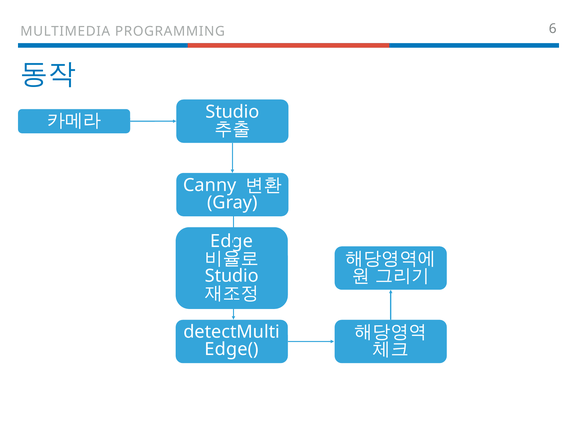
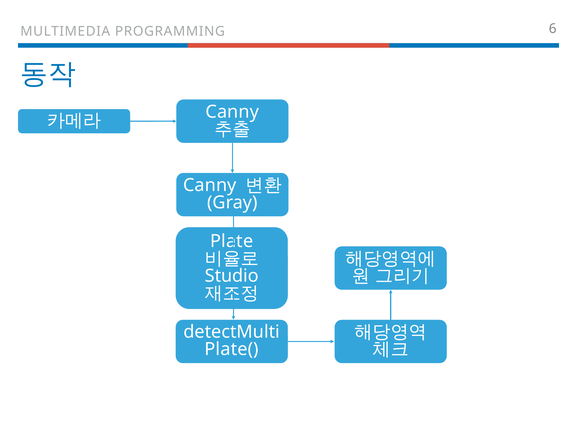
Studio: Studio -> Canny (232, 112)
Edge: Edge -> Plate (232, 241)
Edge(: Edge( -> Plate( (232, 349)
